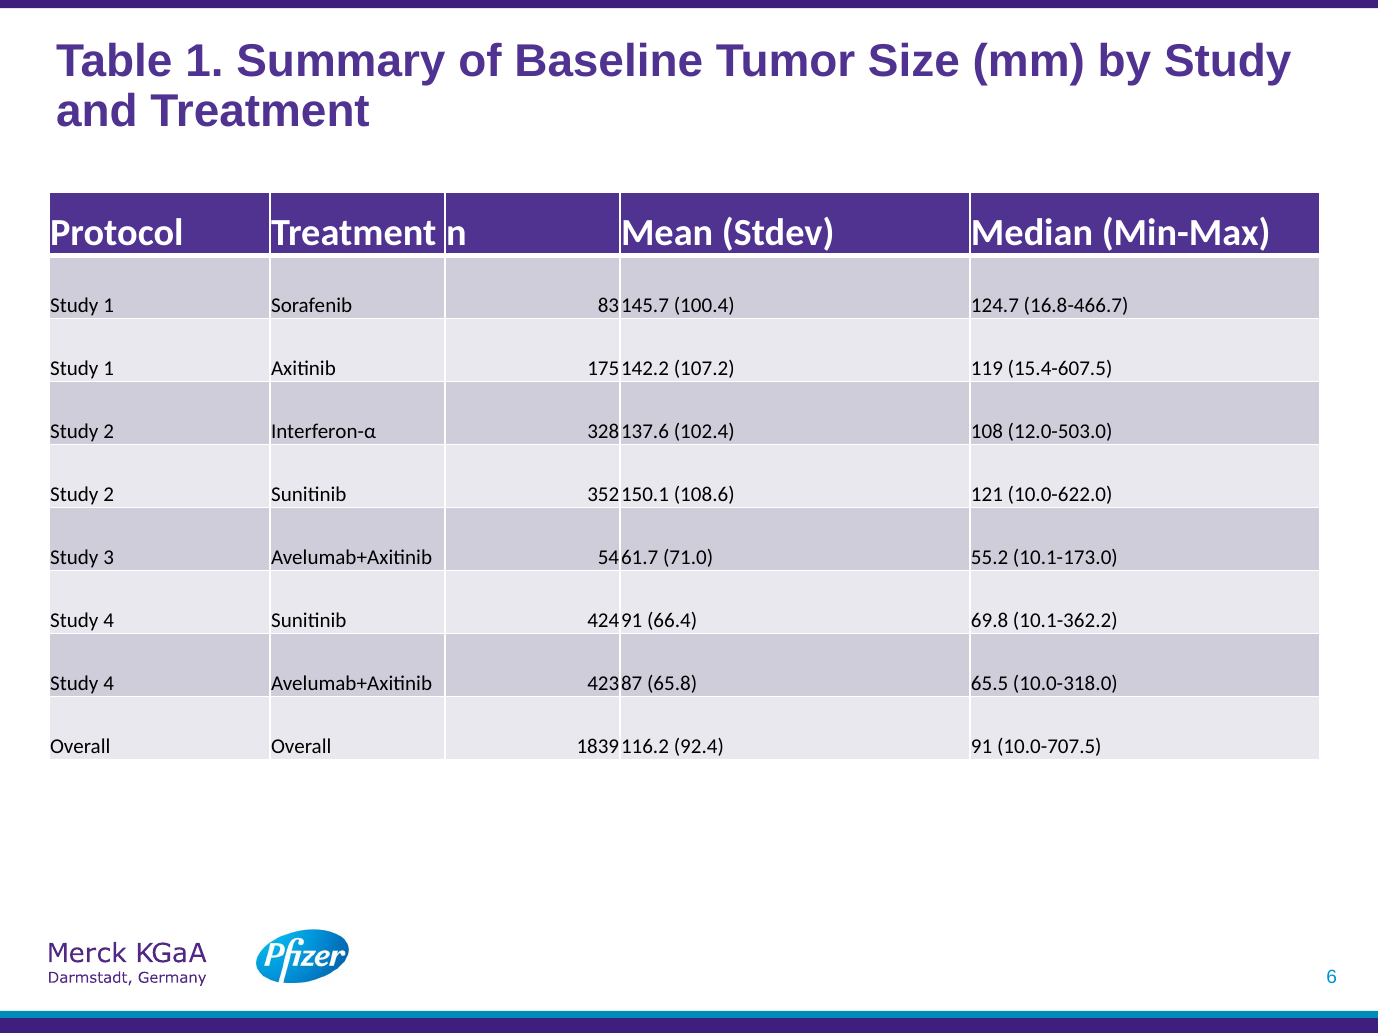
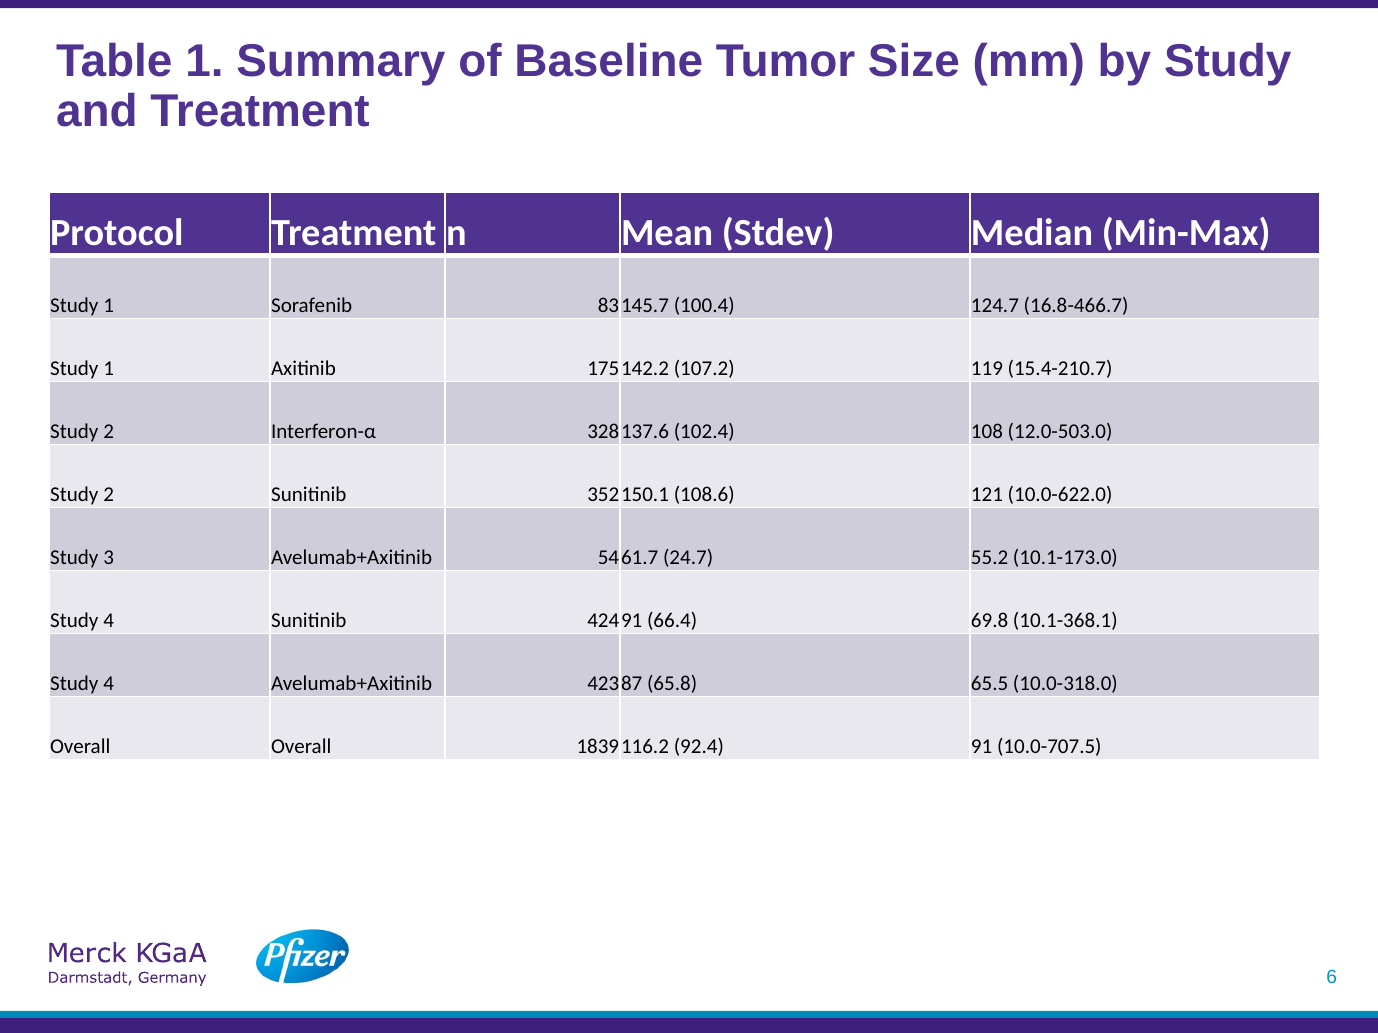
15.4-607.5: 15.4-607.5 -> 15.4-210.7 (1060, 369)
71.0: 71.0 -> 24.7 (688, 558)
10.1-362.2: 10.1-362.2 -> 10.1-368.1 (1065, 621)
